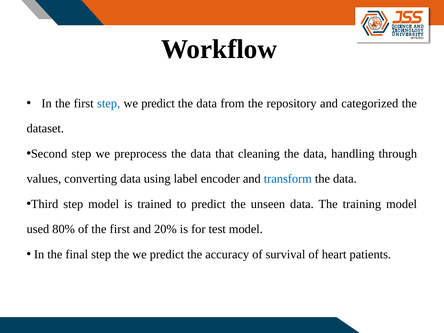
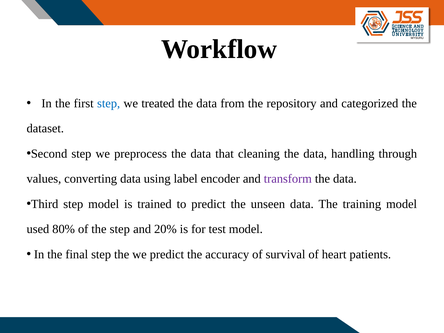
predict: predict -> treated (158, 103)
transform colour: blue -> purple (288, 179)
of the first: first -> step (120, 229)
